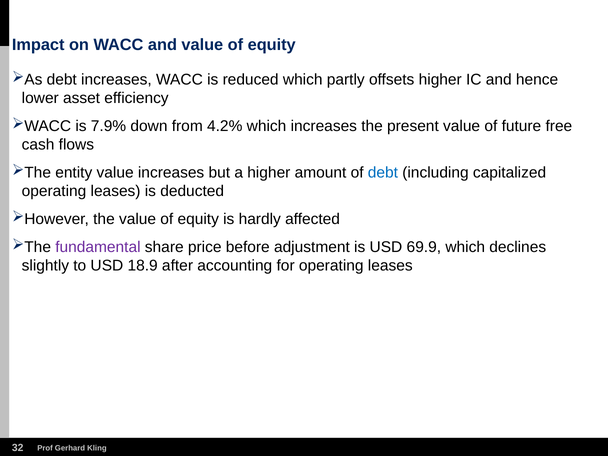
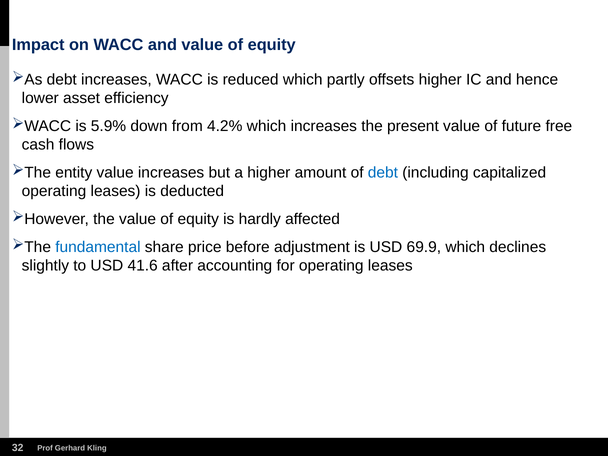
7.9%: 7.9% -> 5.9% (109, 126)
fundamental colour: purple -> blue (98, 247)
18.9: 18.9 -> 41.6 (143, 266)
